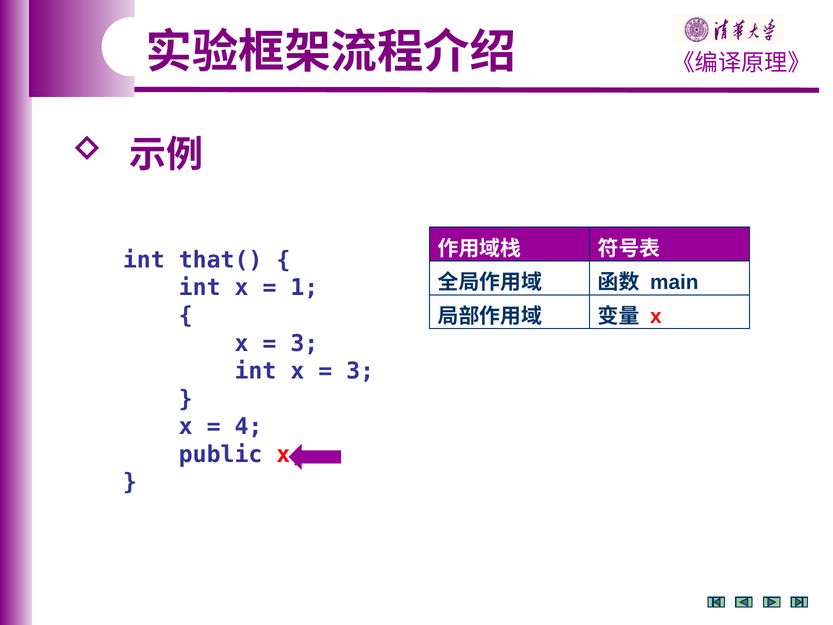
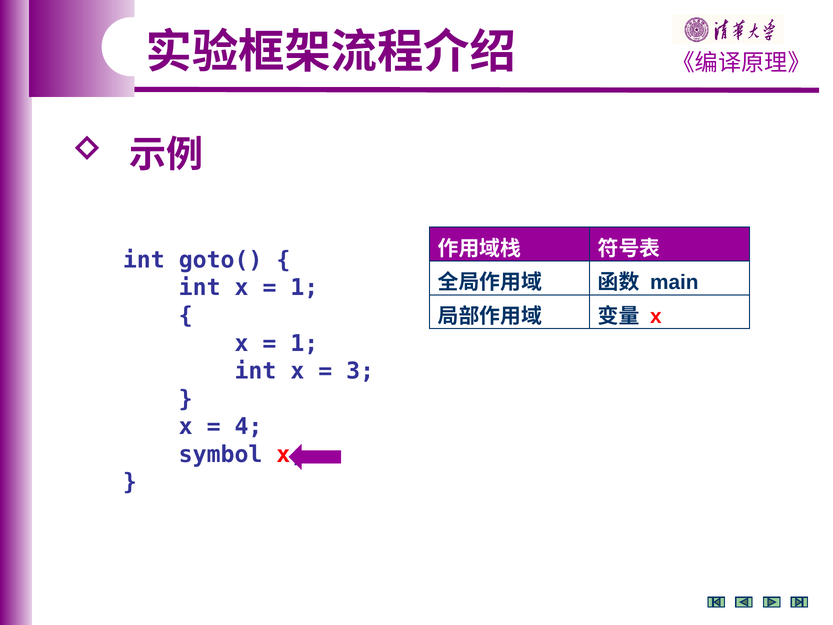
that(: that( -> goto( (221, 260)
3: 3 -> 1 (304, 343)
public: public -> symbol (221, 454)
